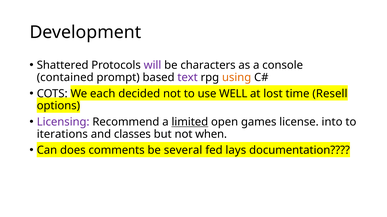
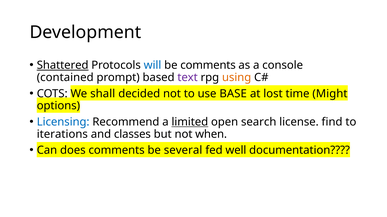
Shattered underline: none -> present (63, 65)
will colour: purple -> blue (153, 65)
be characters: characters -> comments (208, 65)
each: each -> shall (103, 94)
WELL: WELL -> BASE (233, 94)
Resell: Resell -> Might (330, 94)
Licensing colour: purple -> blue (63, 122)
games: games -> search (259, 122)
into: into -> find (332, 122)
lays: lays -> well (236, 151)
